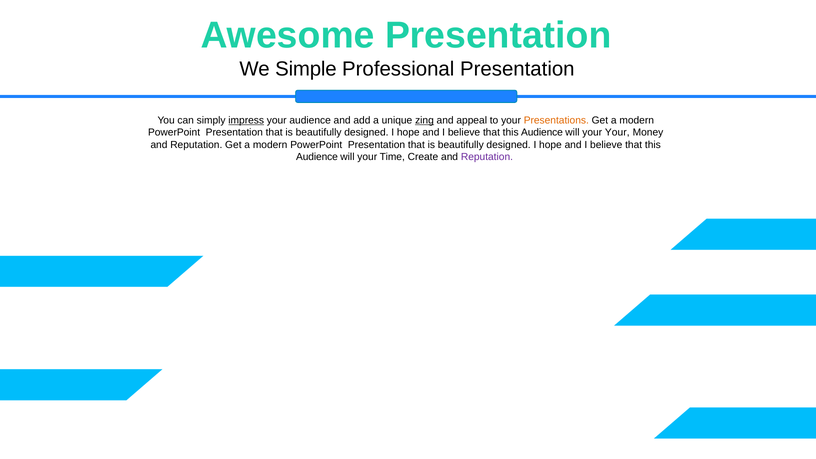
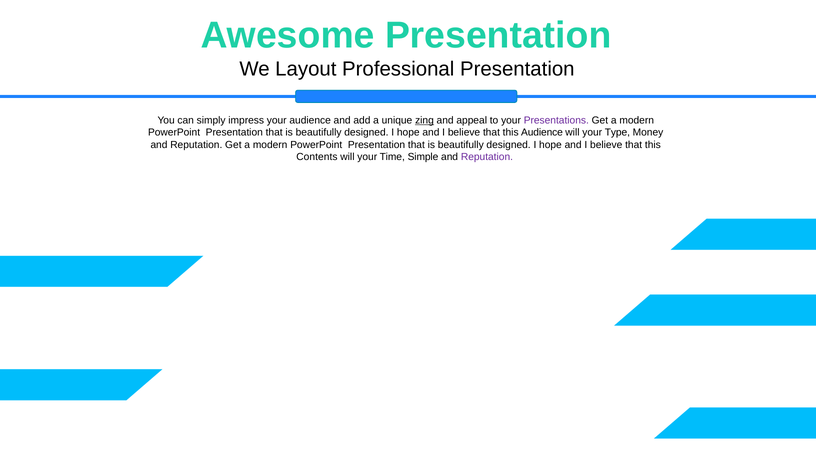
Simple: Simple -> Layout (306, 69)
impress underline: present -> none (246, 120)
Presentations colour: orange -> purple (556, 120)
your Your: Your -> Type (617, 133)
Audience: Audience -> Contents (317, 157)
Create: Create -> Simple (423, 157)
